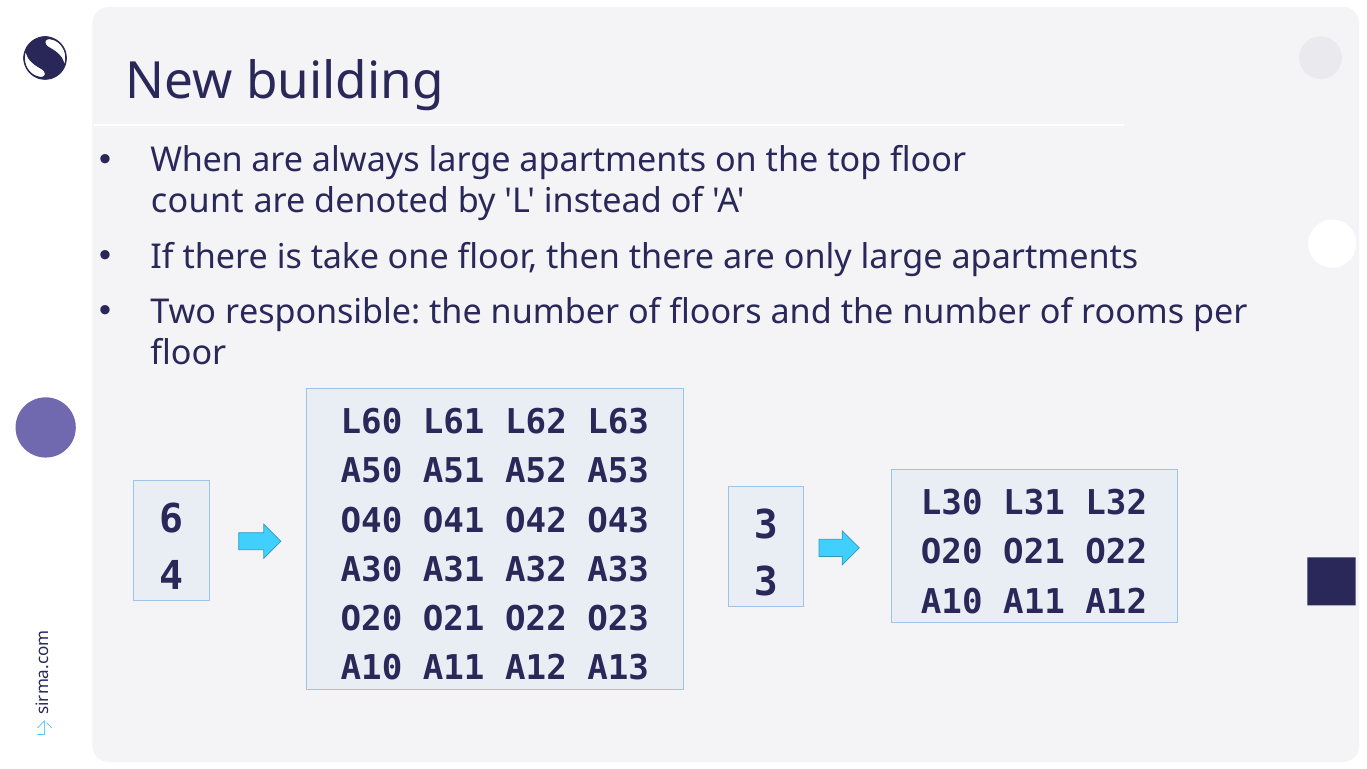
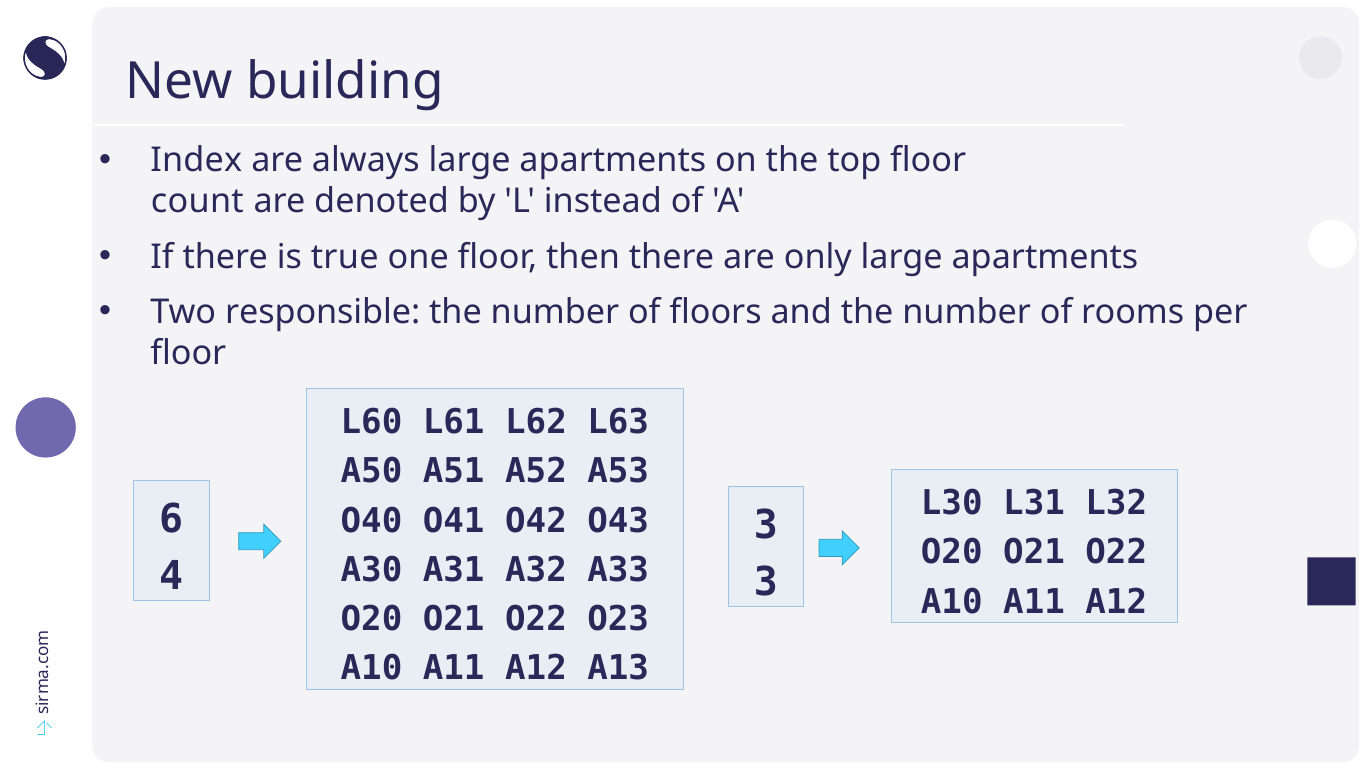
When: When -> Index (196, 161)
take: take -> true (345, 257)
